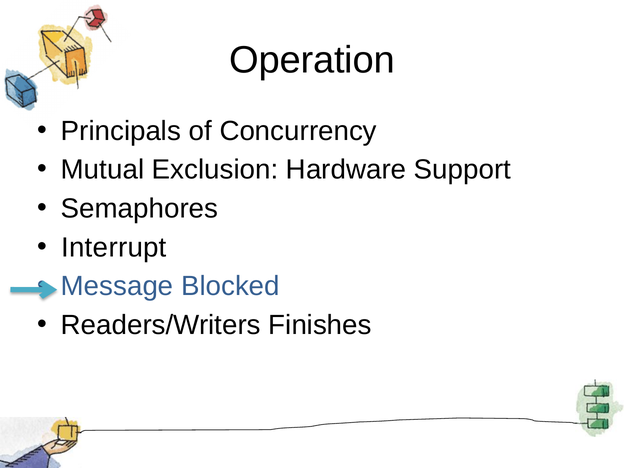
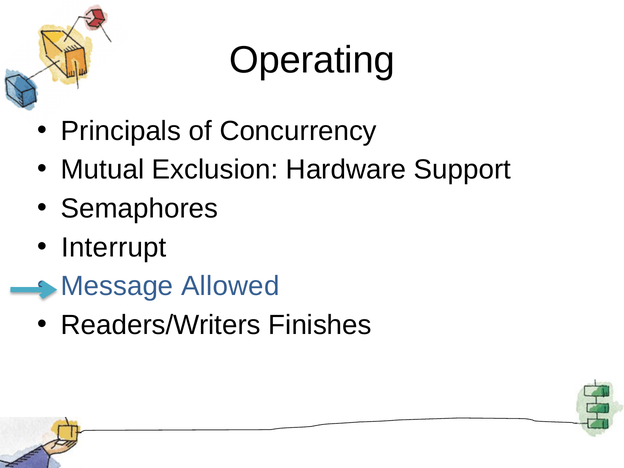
Operation: Operation -> Operating (312, 60)
Blocked: Blocked -> Allowed (230, 286)
